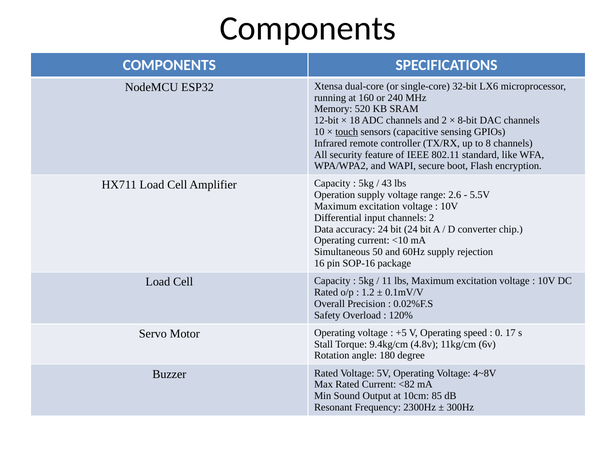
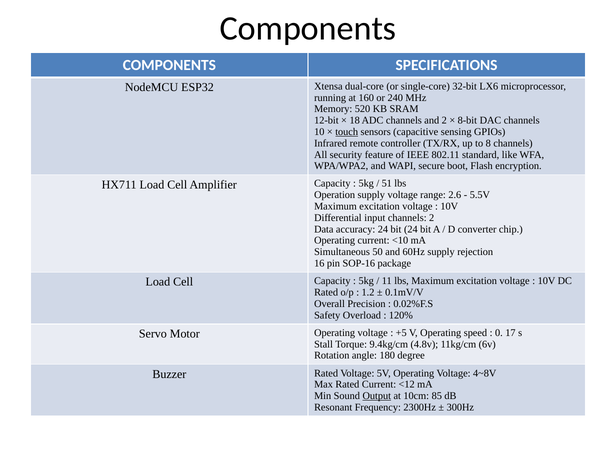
43: 43 -> 51 (387, 184)
<82: <82 -> <12 (407, 385)
Output underline: none -> present (377, 396)
